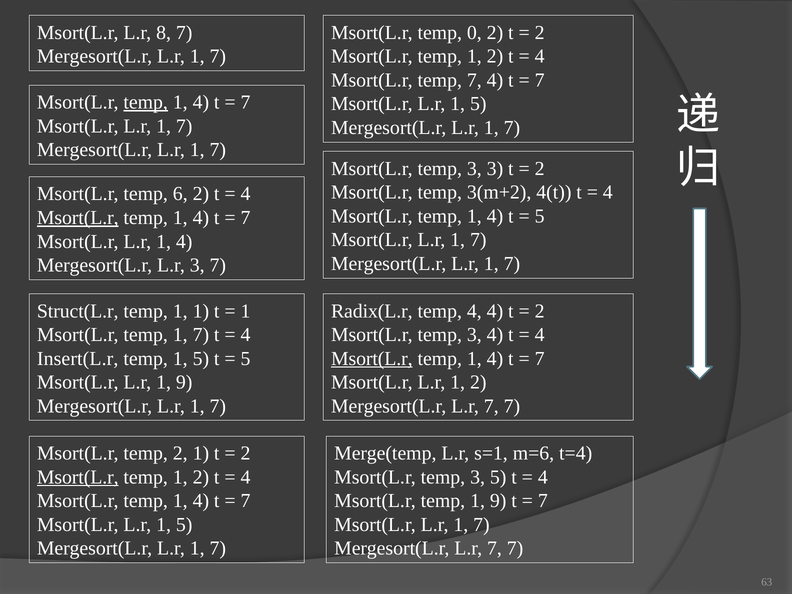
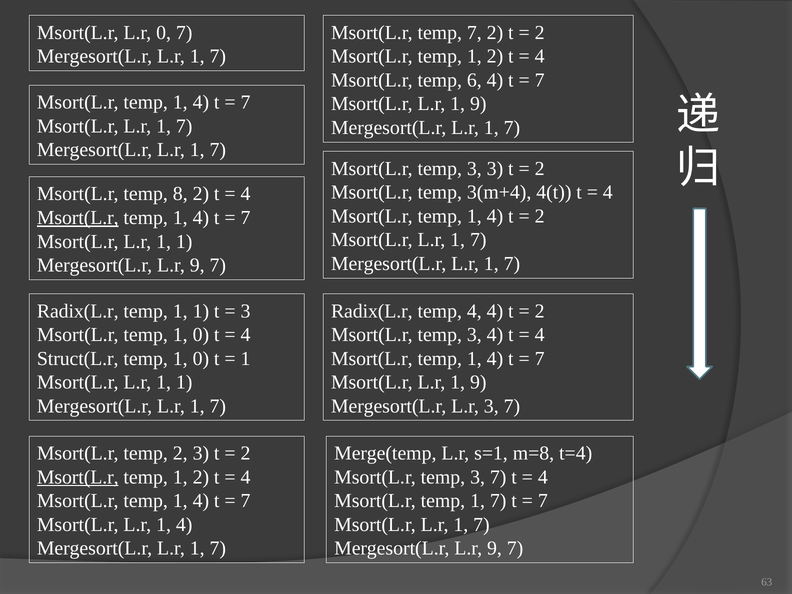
L.r 8: 8 -> 0 (164, 33)
temp 0: 0 -> 7 (474, 33)
temp 7: 7 -> 6 (474, 80)
temp underline: present -> none (146, 102)
5: 5 -> 9 (478, 104)
3(m+2: 3(m+2 -> 3(m+4 (499, 192)
6: 6 -> 8 (180, 194)
5: 5 -> 2 (540, 216)
4: 4 -> 1 (184, 241)
3: 3 -> 9 (197, 265)
Struct(L.r: Struct(L.r -> Radix(L.r (78, 311)
1: 1 -> 3 (246, 311)
Msort(L.r temp 1 7: 7 -> 0 (201, 335)
Insert(L.r: Insert(L.r -> Struct(L.r (78, 359)
5: 5 -> 0 (201, 359)
5: 5 -> 1 (246, 359)
Msort(L.r underline: present -> none (372, 359)
9: 9 -> 1 (184, 382)
2: 2 -> 9 (478, 382)
7: 7 -> 3 (491, 406)
2 1: 1 -> 3 (201, 453)
m=6: m=6 -> m=8 (533, 453)
temp 3 5: 5 -> 7 (498, 477)
temp 1 9: 9 -> 7 (498, 501)
5: 5 -> 4 (184, 525)
7: 7 -> 9 (494, 548)
